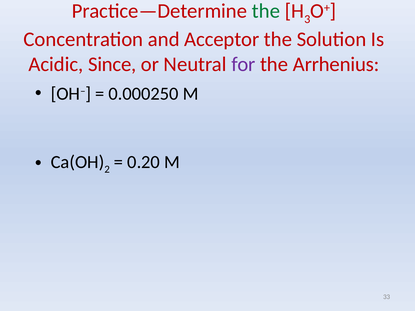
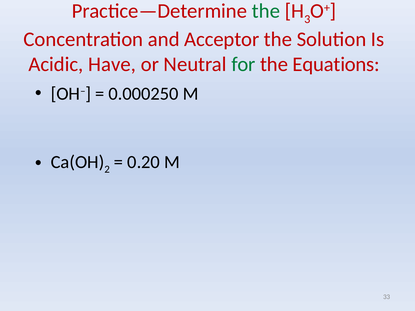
Since: Since -> Have (112, 64)
for colour: purple -> green (243, 64)
Arrhenius: Arrhenius -> Equations (336, 64)
